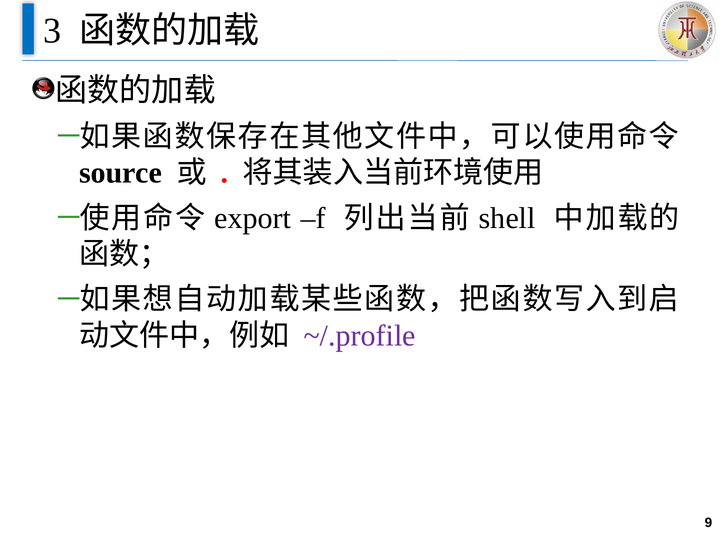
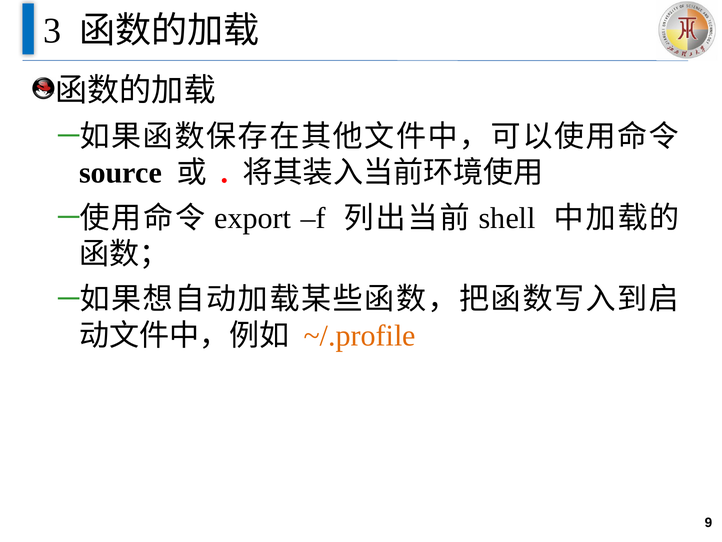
~/.profile colour: purple -> orange (360, 335)
